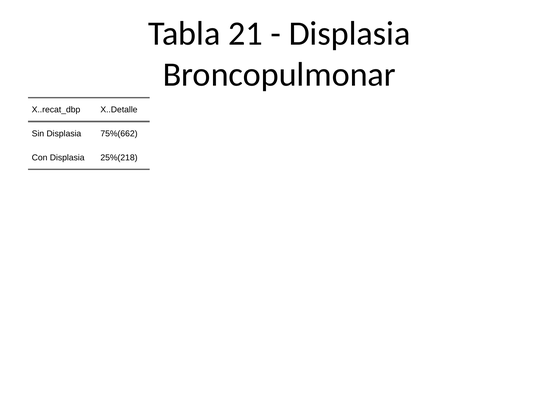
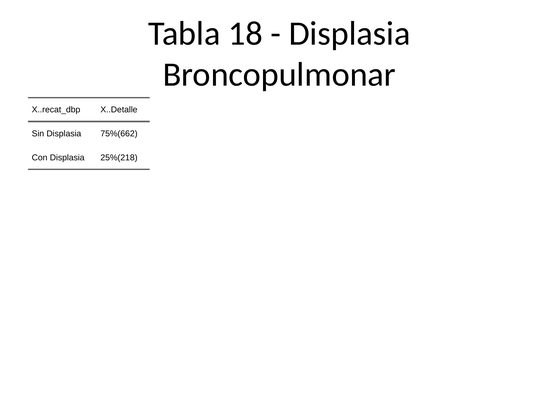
21: 21 -> 18 (245, 34)
